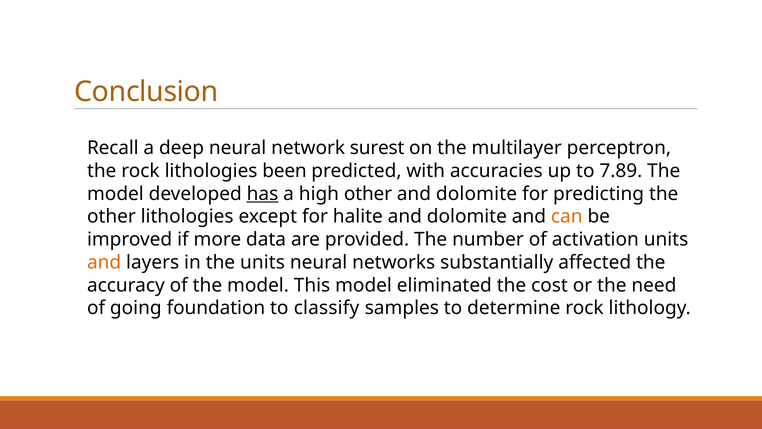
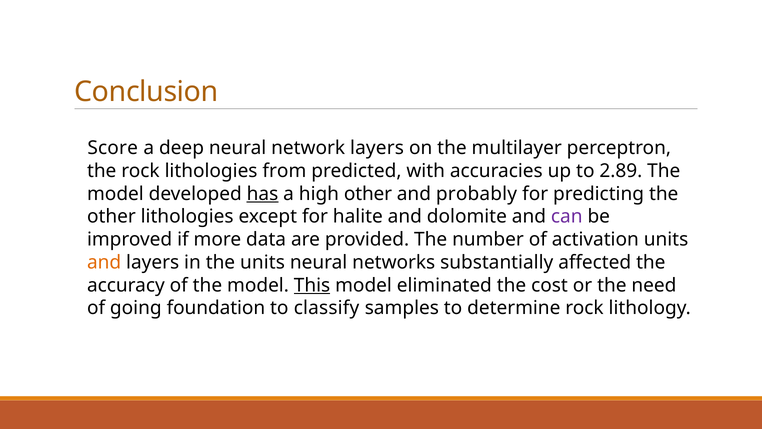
Recall: Recall -> Score (113, 148)
network surest: surest -> layers (377, 148)
been: been -> from (284, 171)
7.89: 7.89 -> 2.89 (621, 171)
dolomite: dolomite -> probably (476, 194)
can colour: orange -> purple (567, 216)
This underline: none -> present (312, 285)
